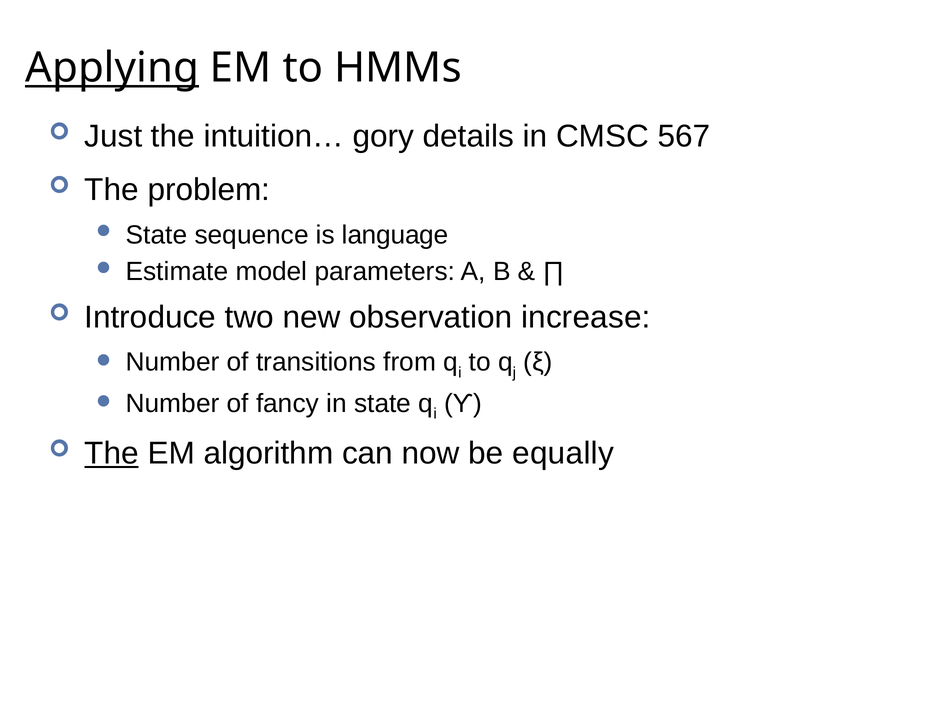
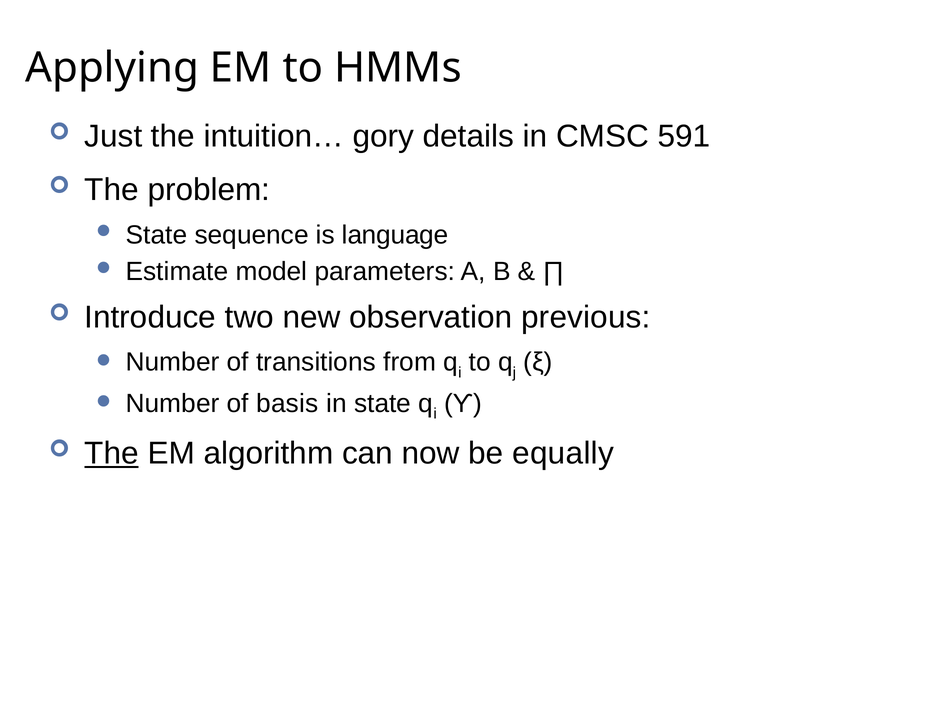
Applying underline: present -> none (112, 68)
567: 567 -> 591 (684, 136)
increase: increase -> previous (586, 317)
fancy: fancy -> basis (287, 404)
